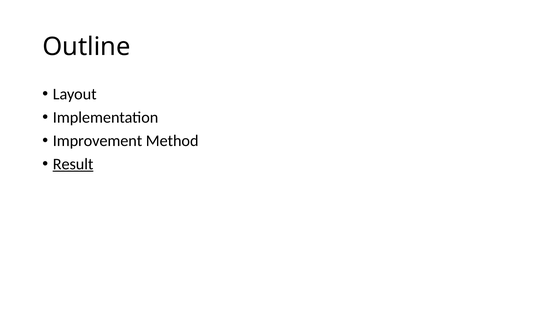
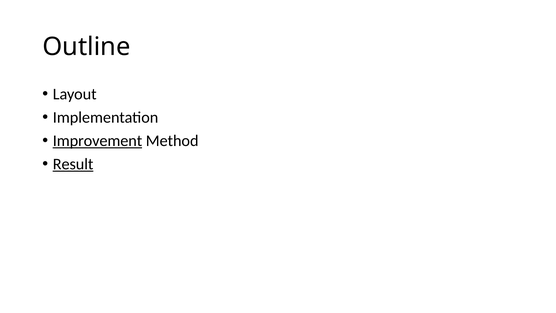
Improvement underline: none -> present (97, 141)
